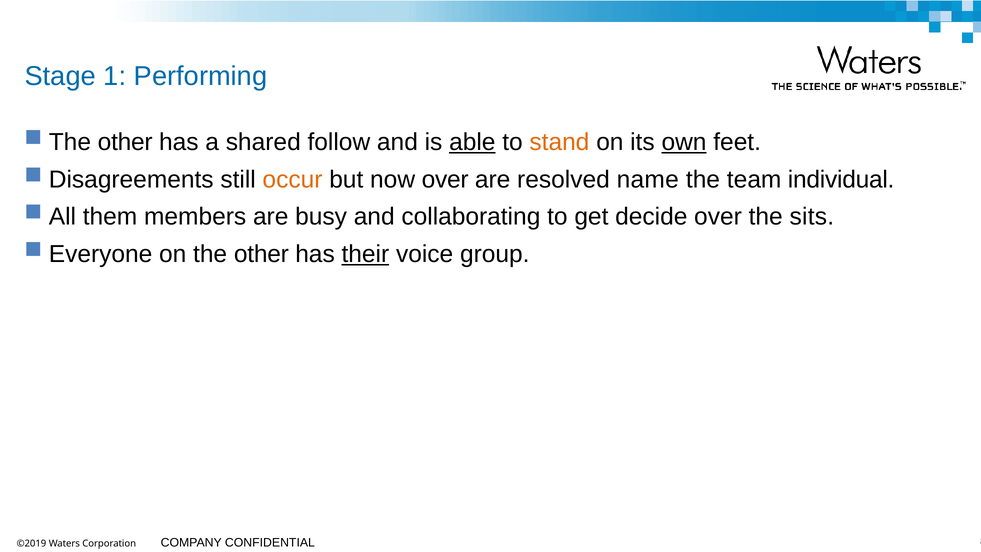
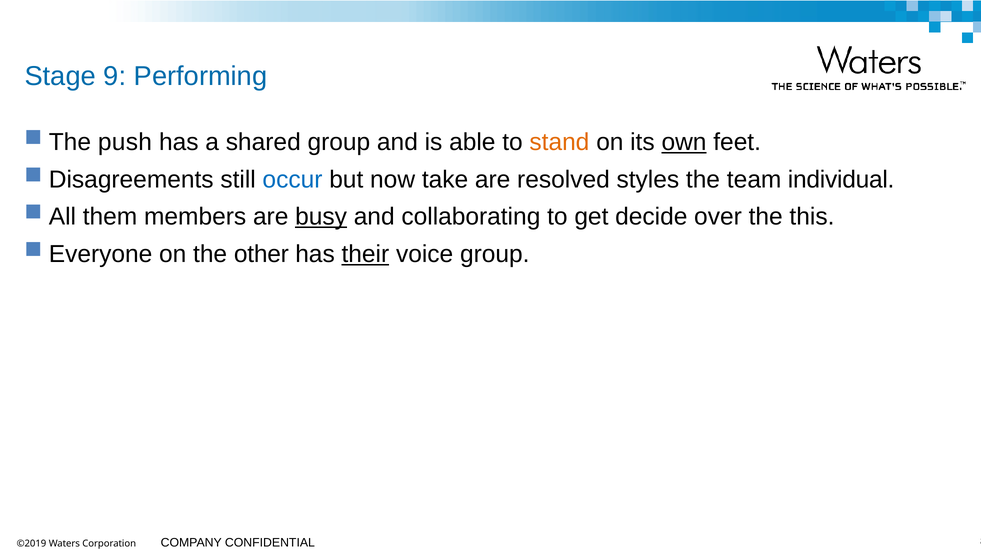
1: 1 -> 9 (115, 76)
other: other -> push (125, 142)
shared follow: follow -> group (339, 142)
able underline: present -> none (472, 142)
occur colour: orange -> blue (292, 179)
now over: over -> take (445, 179)
name: name -> styles (648, 179)
busy underline: none -> present (321, 217)
sits: sits -> this (812, 217)
